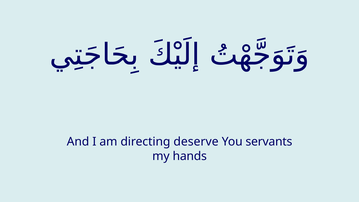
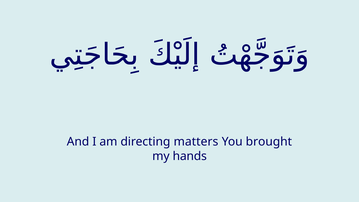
deserve: deserve -> matters (196, 142)
servants: servants -> brought (269, 142)
